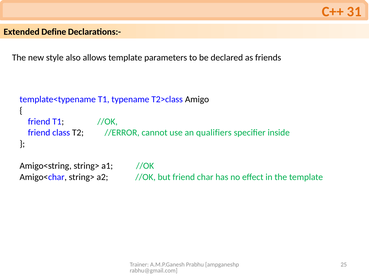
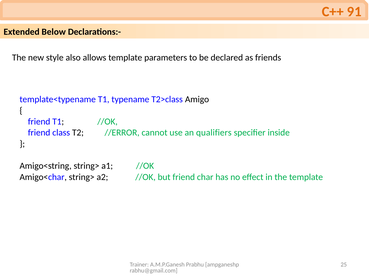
31: 31 -> 91 (354, 12)
Define: Define -> Below (54, 32)
